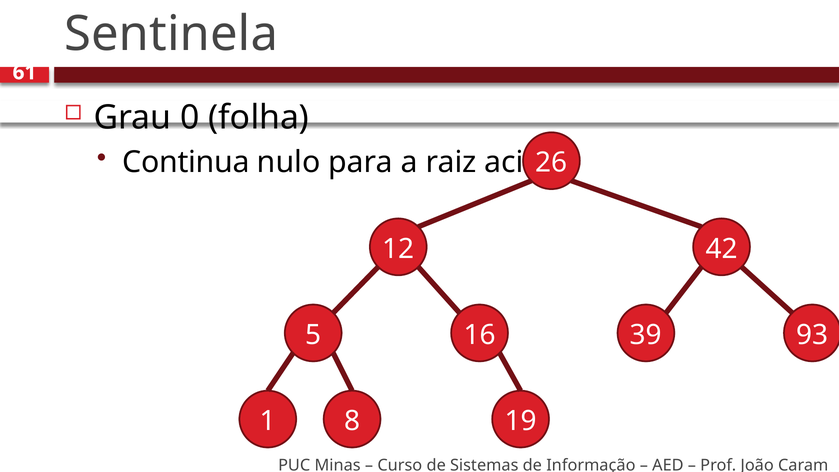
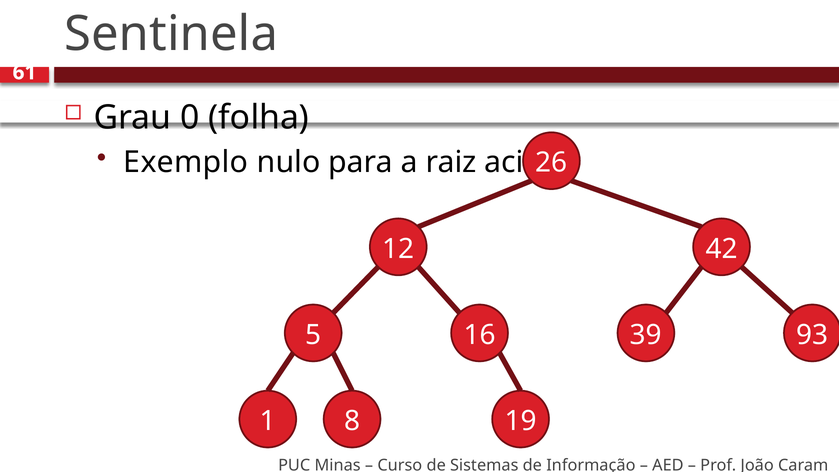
Continua: Continua -> Exemplo (186, 162)
